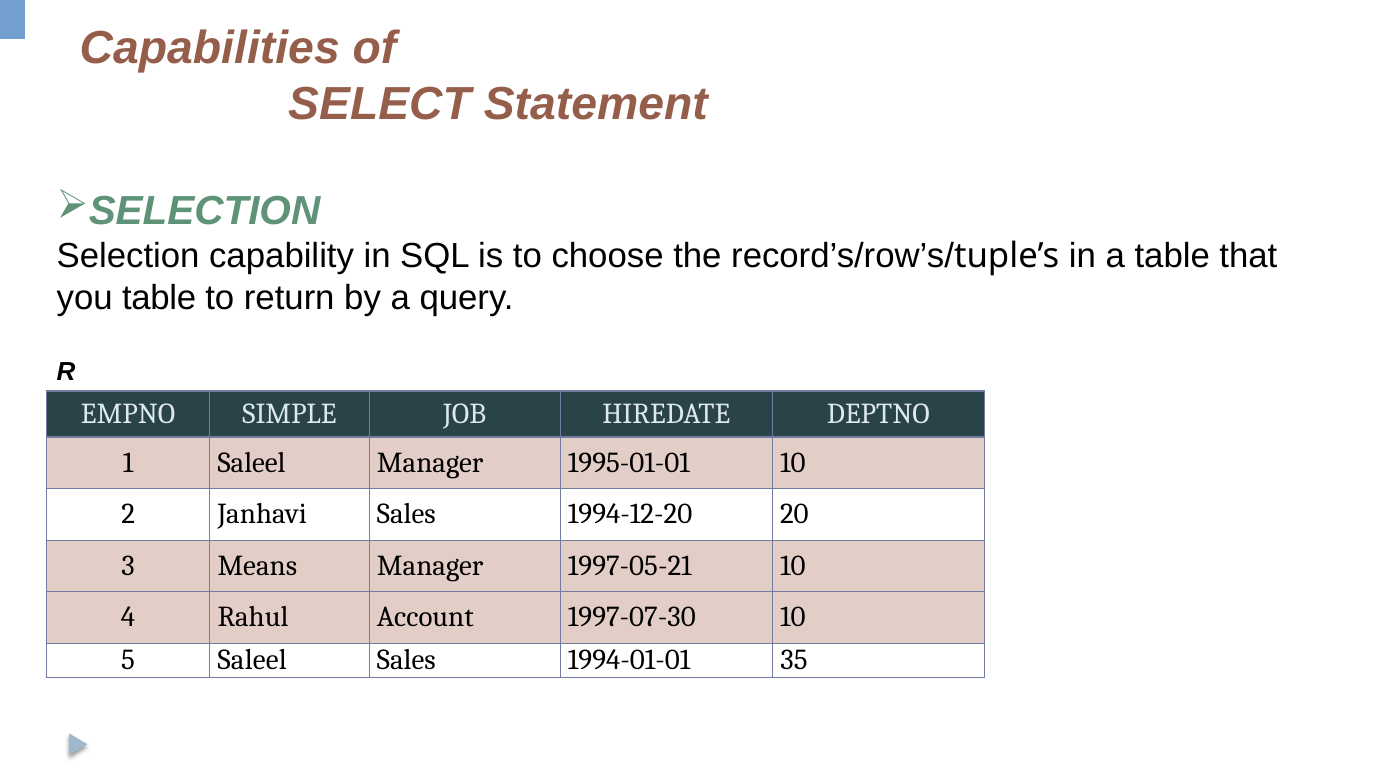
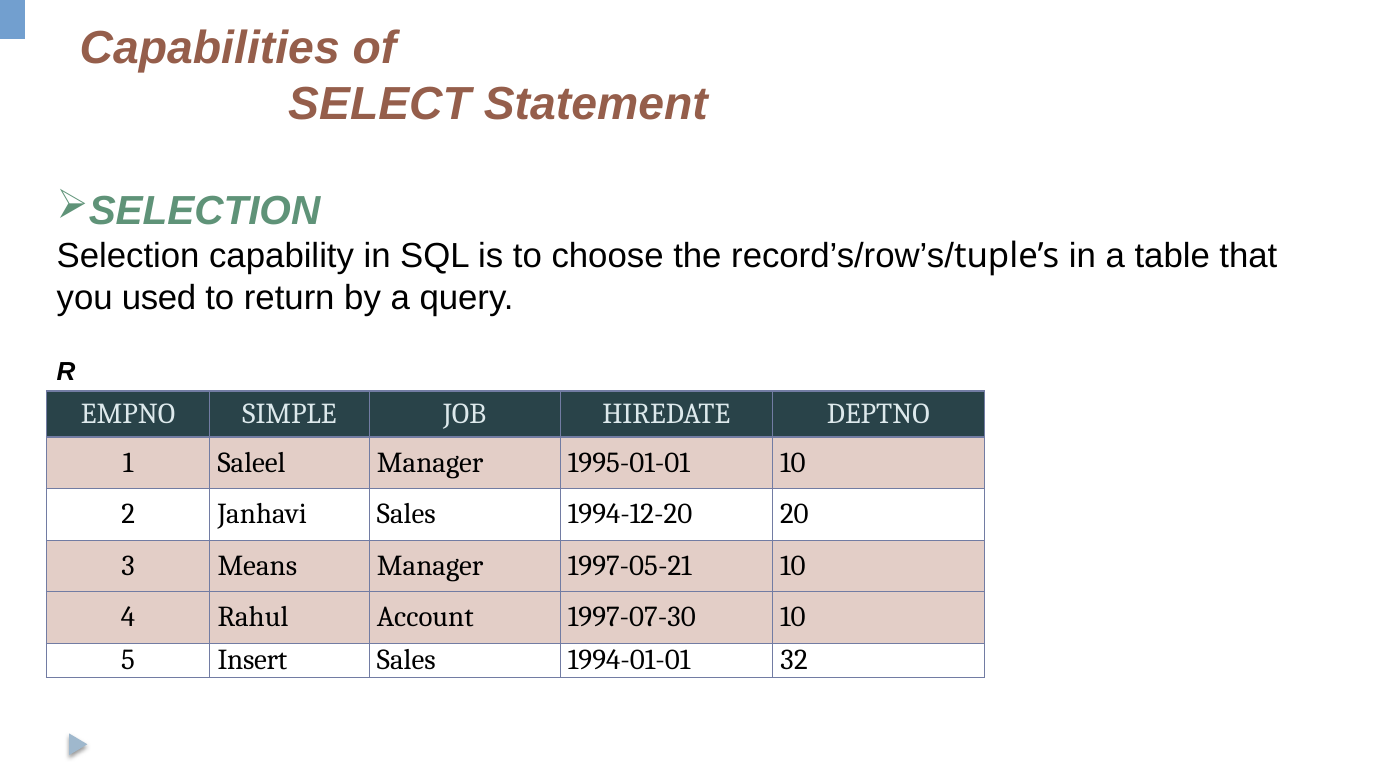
you table: table -> used (159, 298)
5 Saleel: Saleel -> Insert (252, 660)
35: 35 -> 32 (794, 660)
